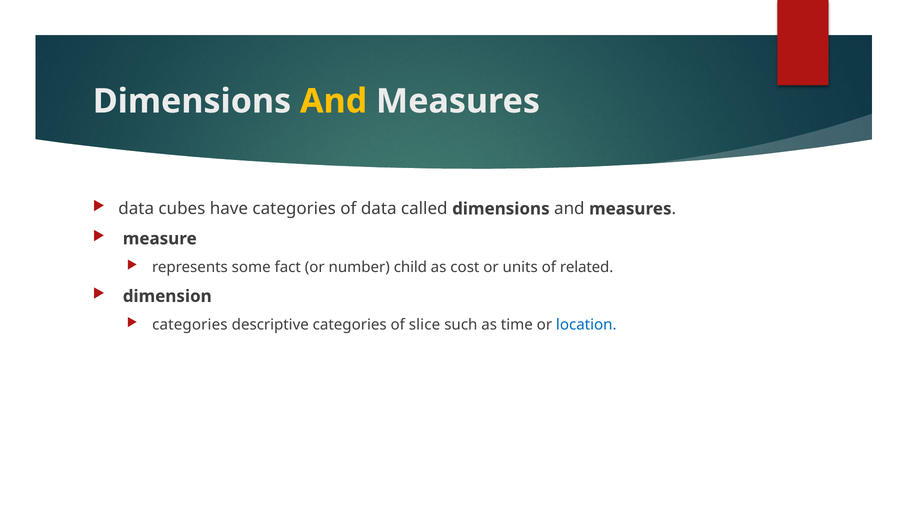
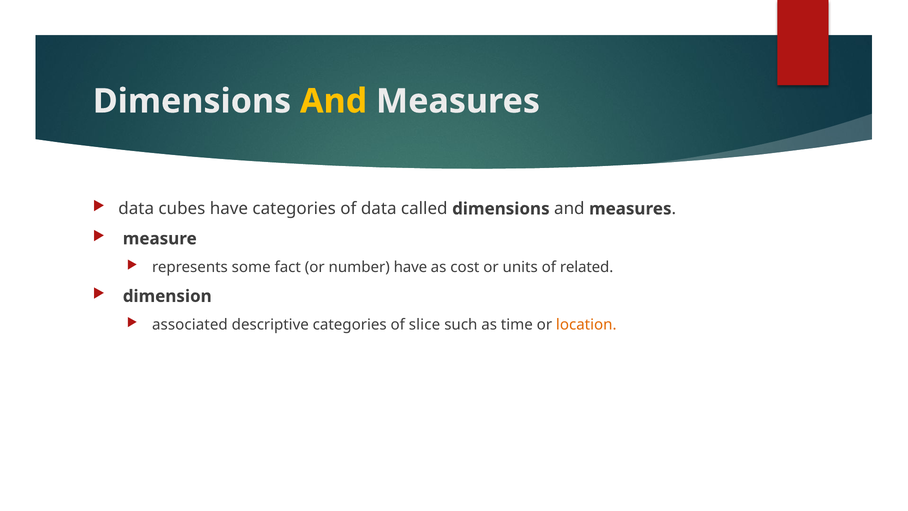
number child: child -> have (410, 267)
categories: categories -> associated (190, 325)
location colour: blue -> orange (586, 325)
